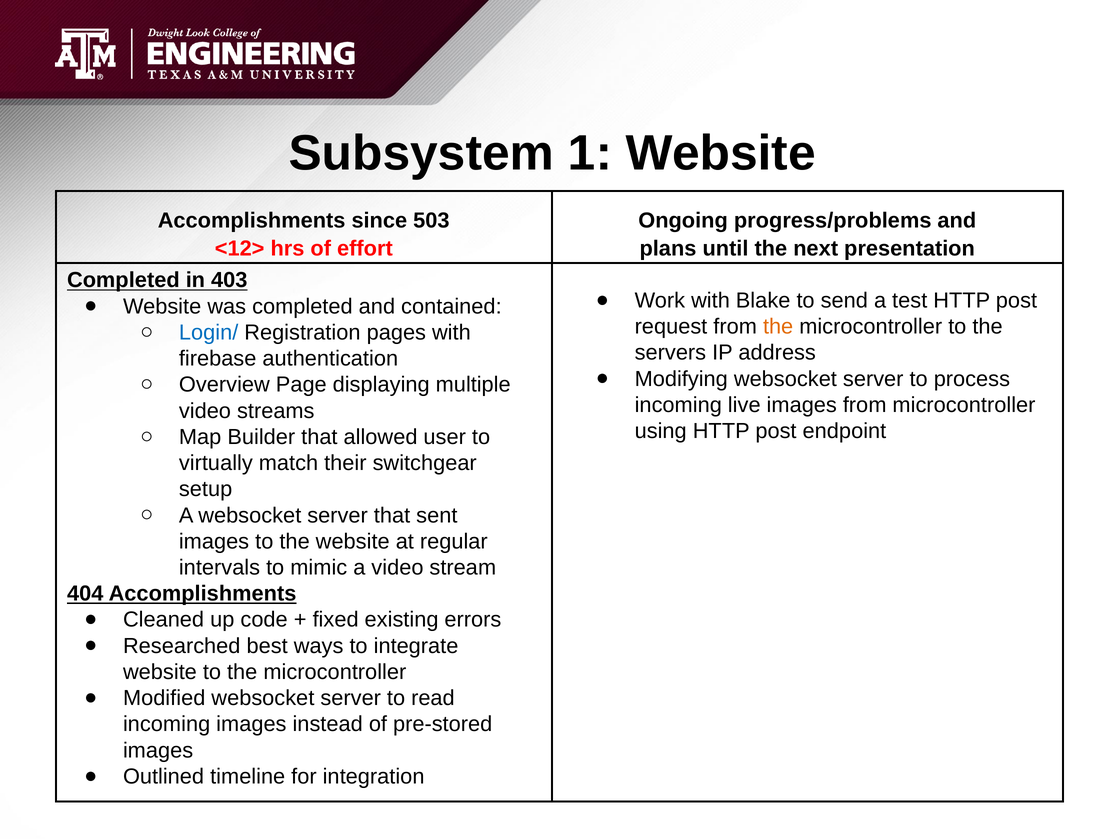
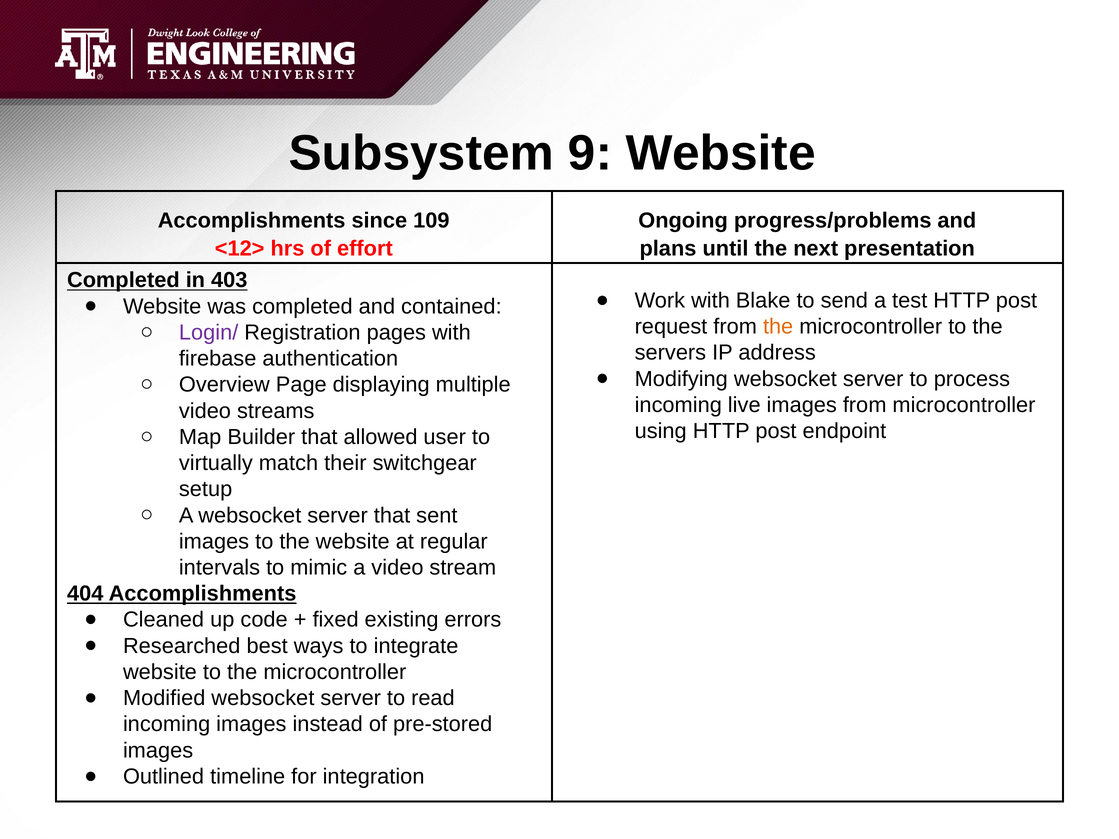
1: 1 -> 9 (590, 153)
503: 503 -> 109 (431, 221)
Login/ colour: blue -> purple (209, 333)
